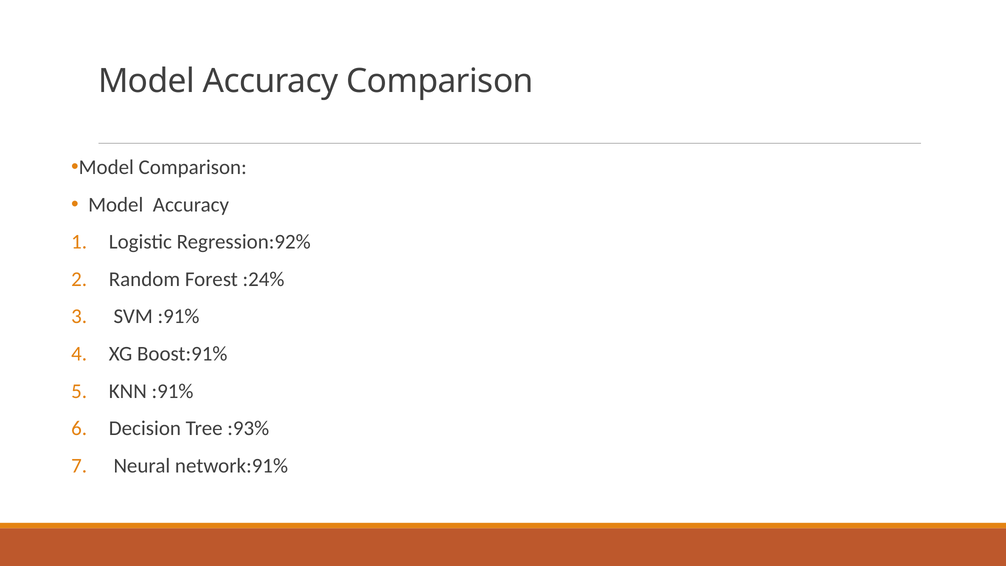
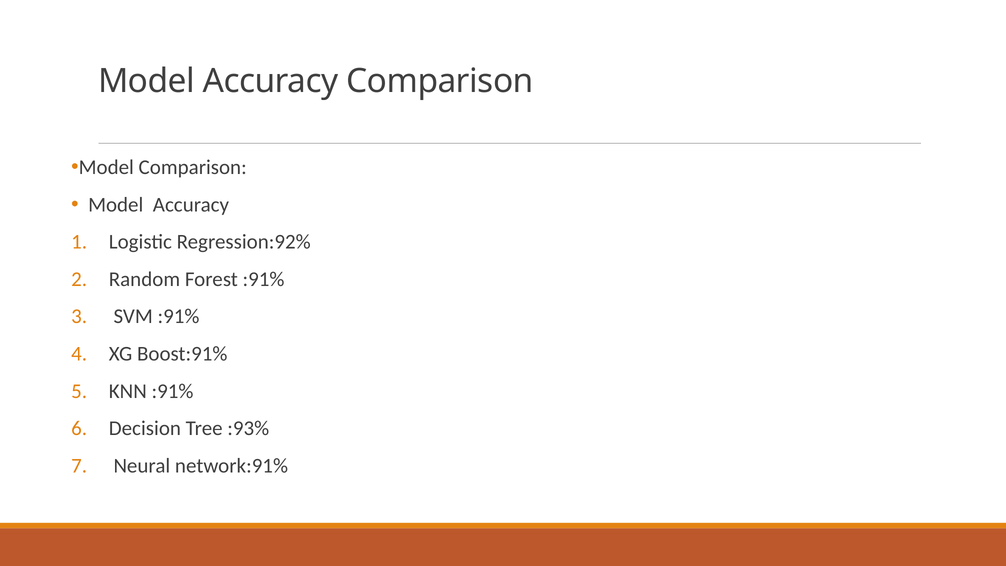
Forest :24%: :24% -> :91% (264, 279)
